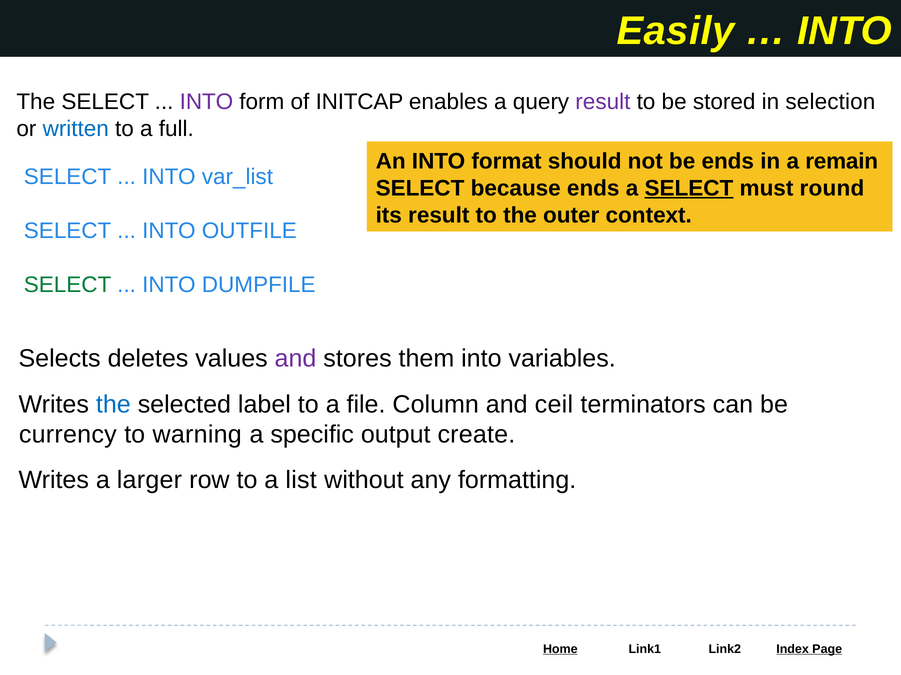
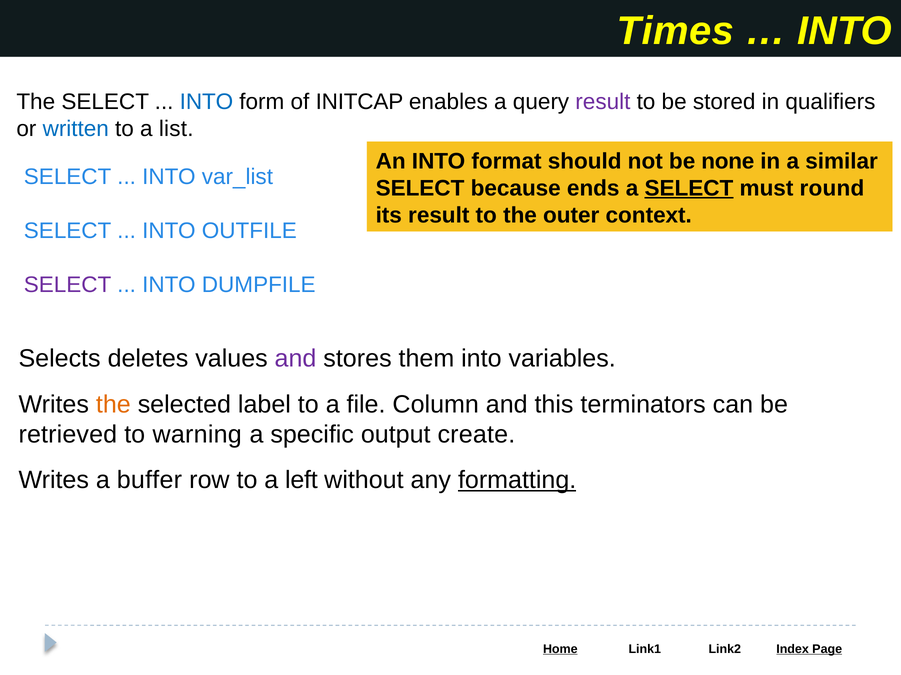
Easily: Easily -> Times (675, 31)
INTO colour: purple -> blue (206, 102)
selection: selection -> qualifiers (830, 102)
full: full -> list (176, 129)
be ends: ends -> none (728, 161)
remain: remain -> similar (842, 161)
SELECT colour: green -> purple (68, 285)
the colour: blue -> orange (113, 405)
ceil: ceil -> this (554, 405)
currency: currency -> retrieved (68, 435)
larger: larger -> buffer (149, 481)
list: list -> left (301, 481)
formatting underline: none -> present (517, 481)
